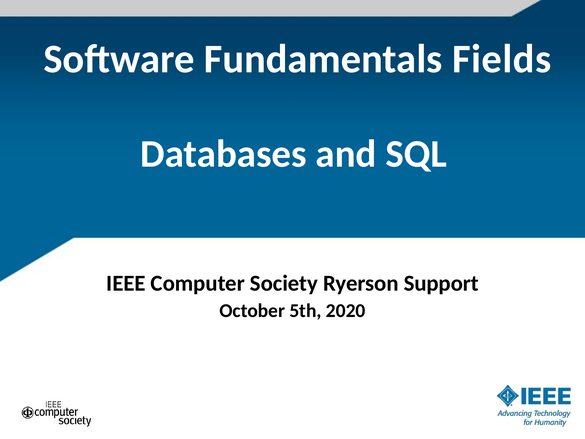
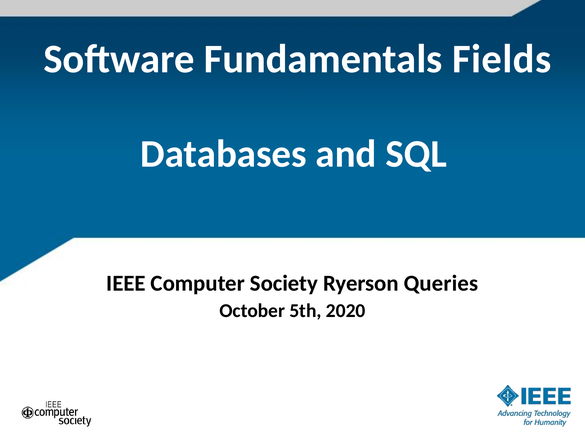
Support: Support -> Queries (441, 283)
